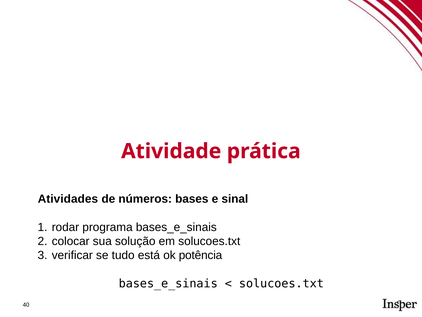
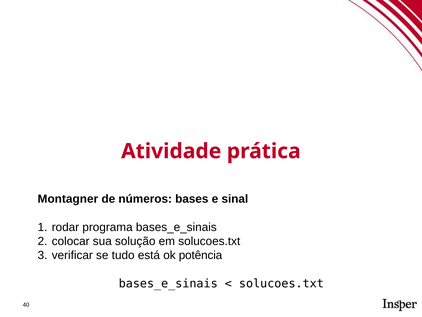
Atividades: Atividades -> Montagner (68, 199)
